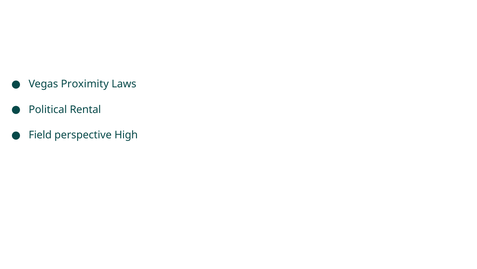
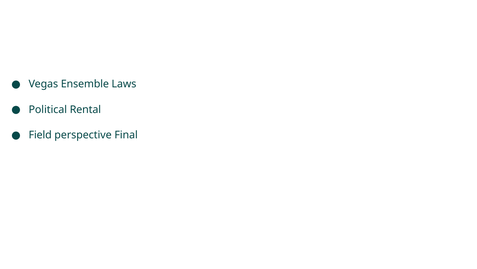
Proximity: Proximity -> Ensemble (85, 84)
High: High -> Final (126, 135)
